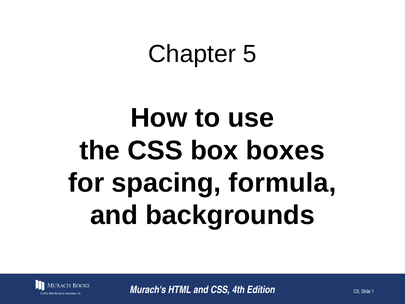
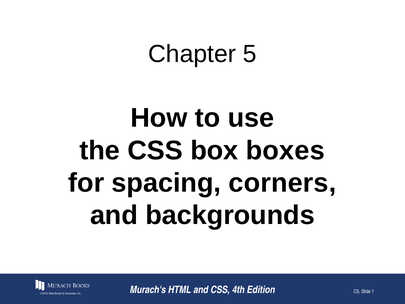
formula: formula -> corners (282, 183)
